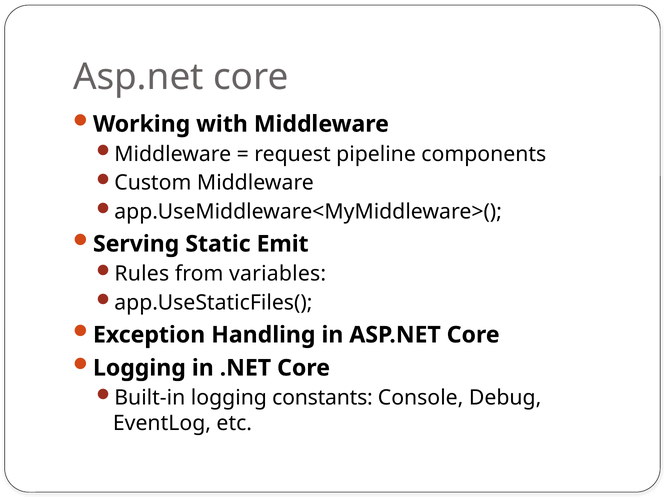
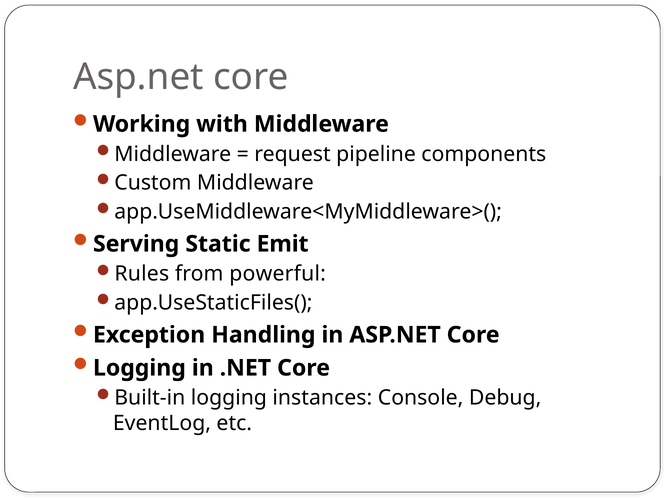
variables: variables -> powerful (278, 274)
constants: constants -> instances (322, 398)
